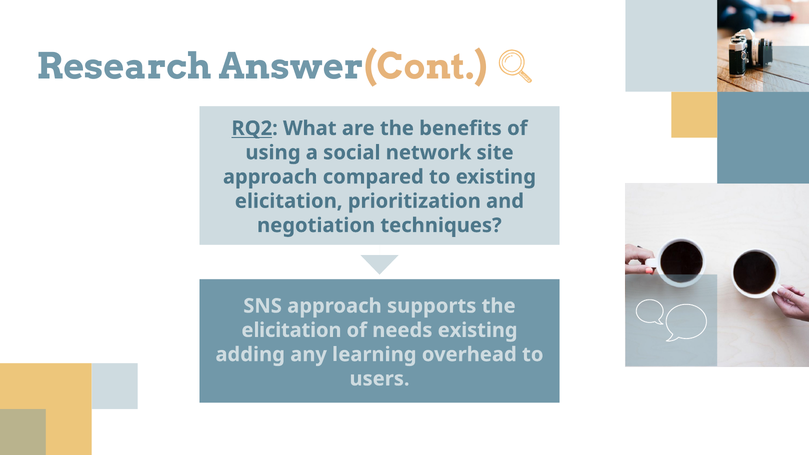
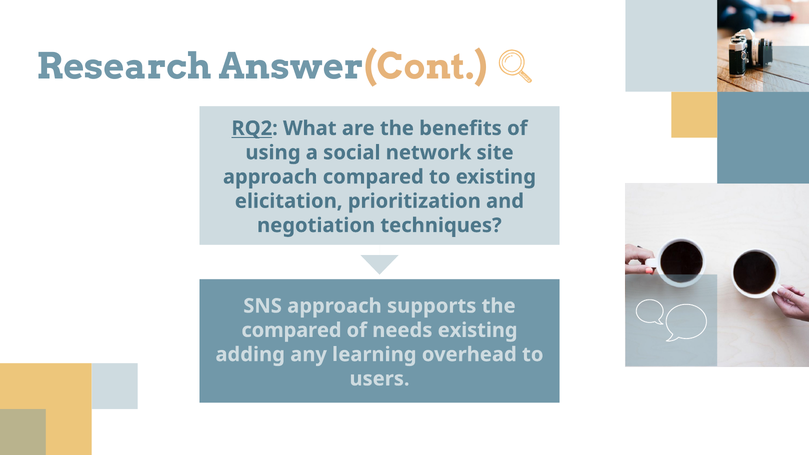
elicitation: elicitation -> compared (291, 330)
